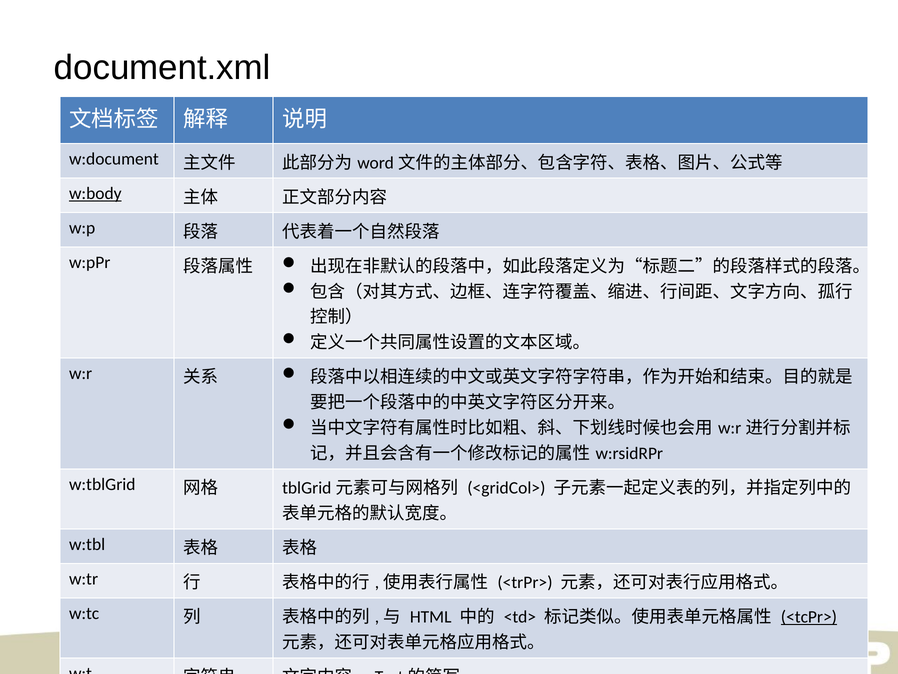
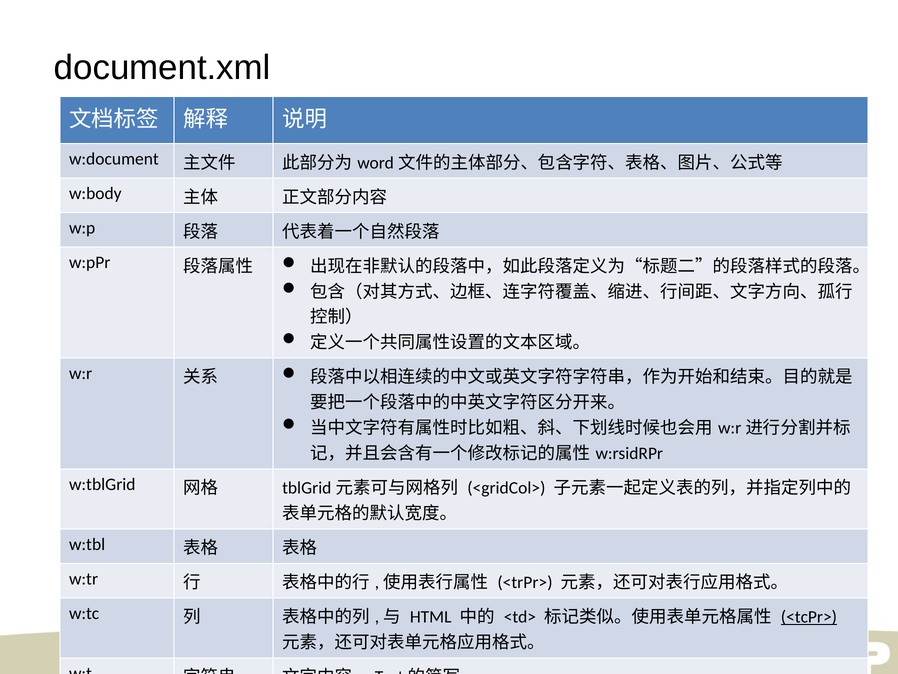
w:body underline: present -> none (95, 193)
